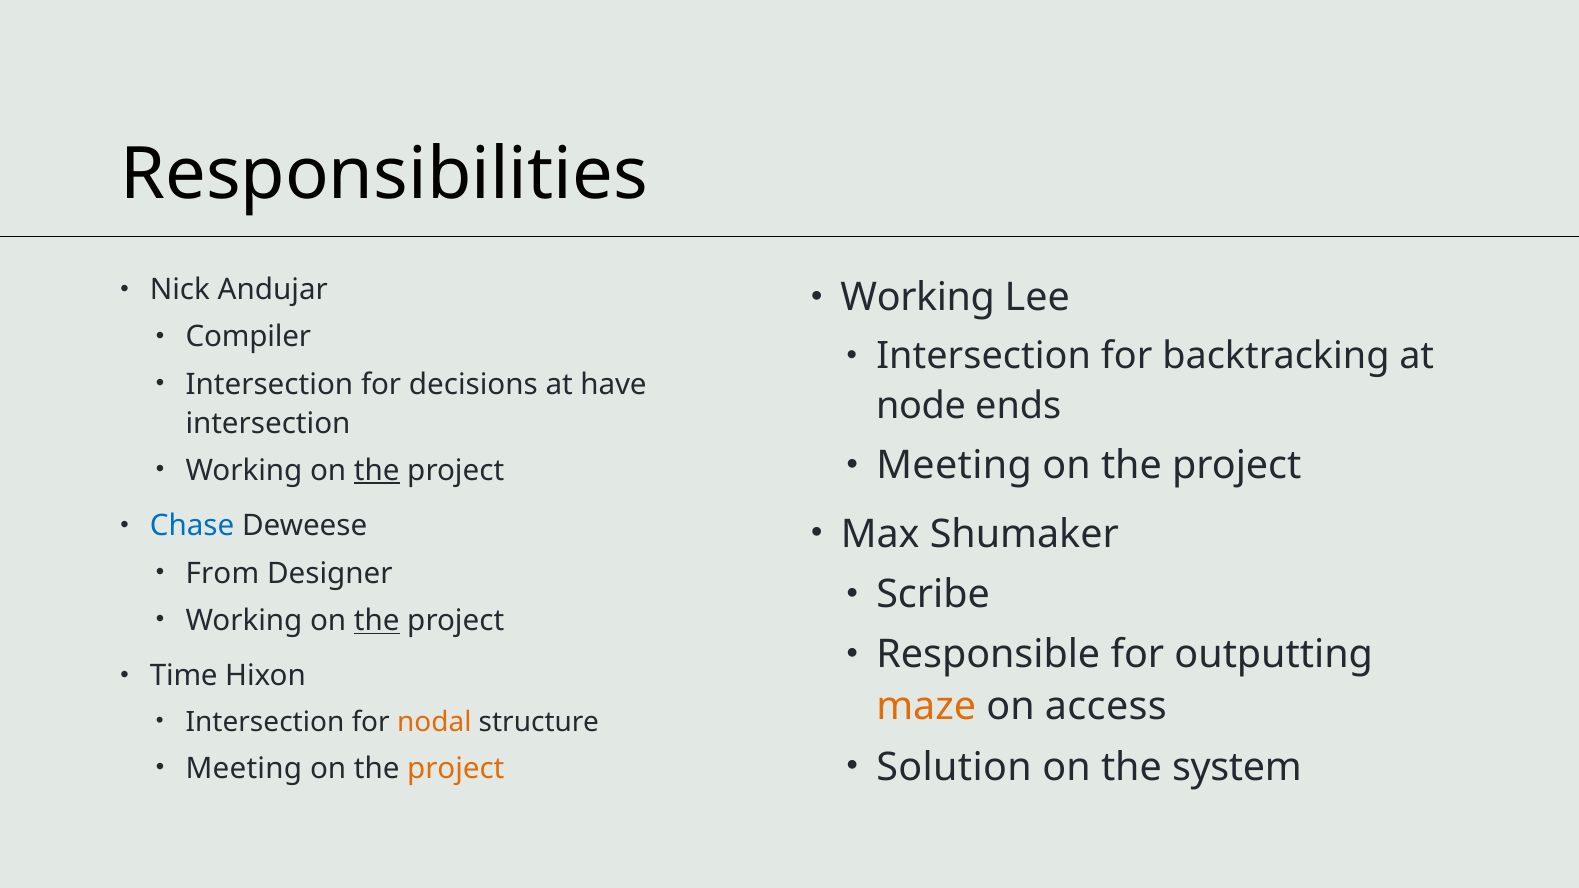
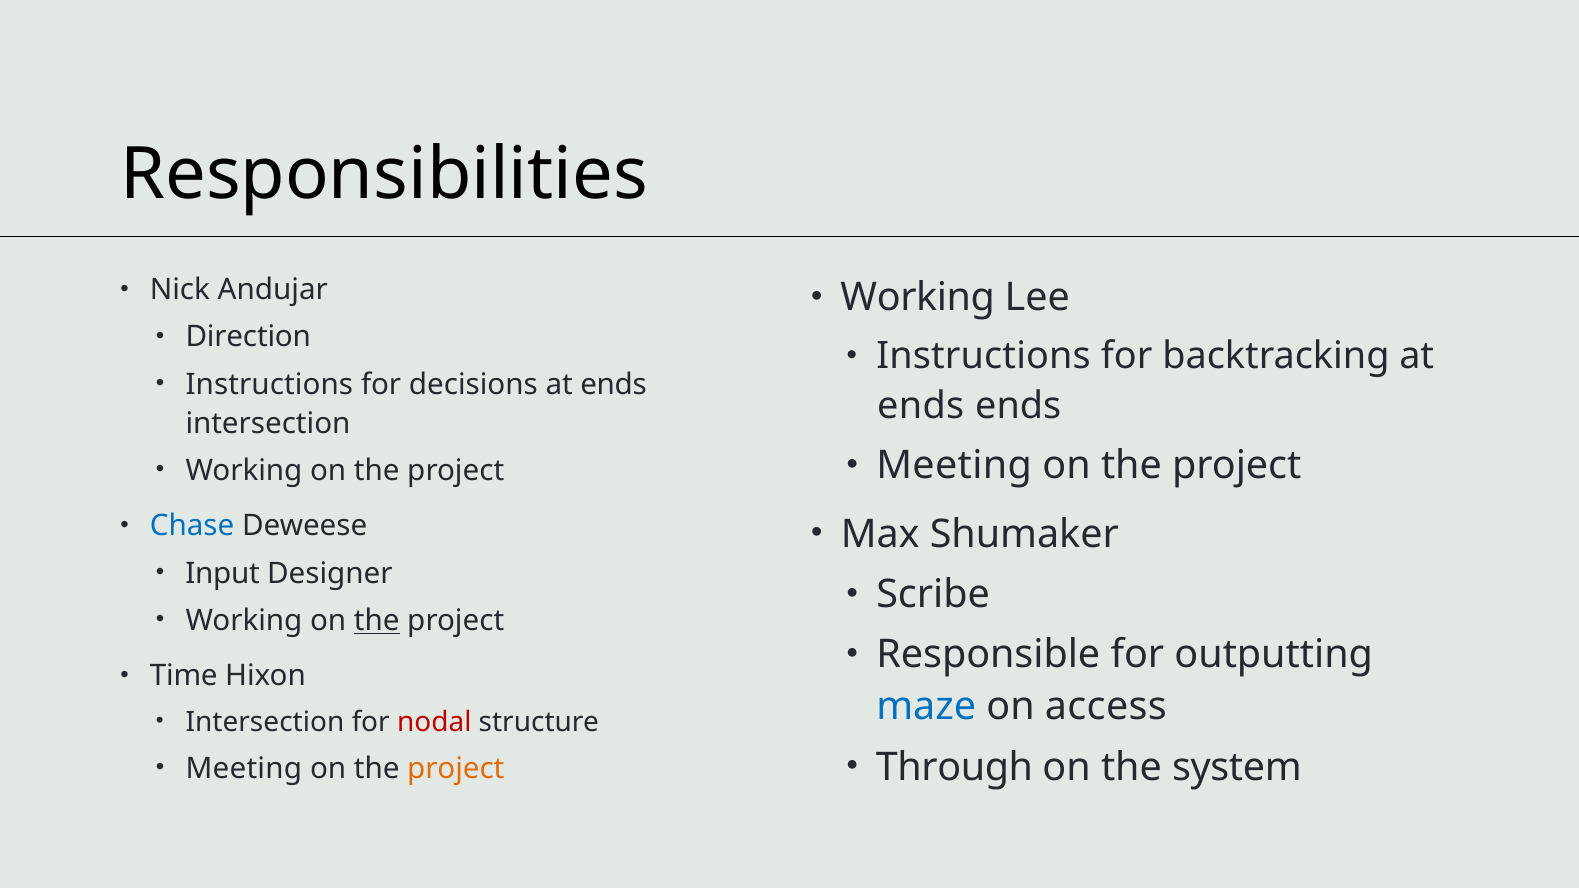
Compiler: Compiler -> Direction (248, 337)
Intersection: Intersection -> Instructions (984, 357)
Intersection: Intersection -> Instructions (269, 384)
decisions at have: have -> ends (614, 384)
node: node -> ends (921, 406)
the underline: present -> none (377, 471)
From: From -> Input (223, 574)
maze colour: orange -> blue (926, 707)
nodal colour: orange -> red (434, 722)
Solution: Solution -> Through (954, 767)
